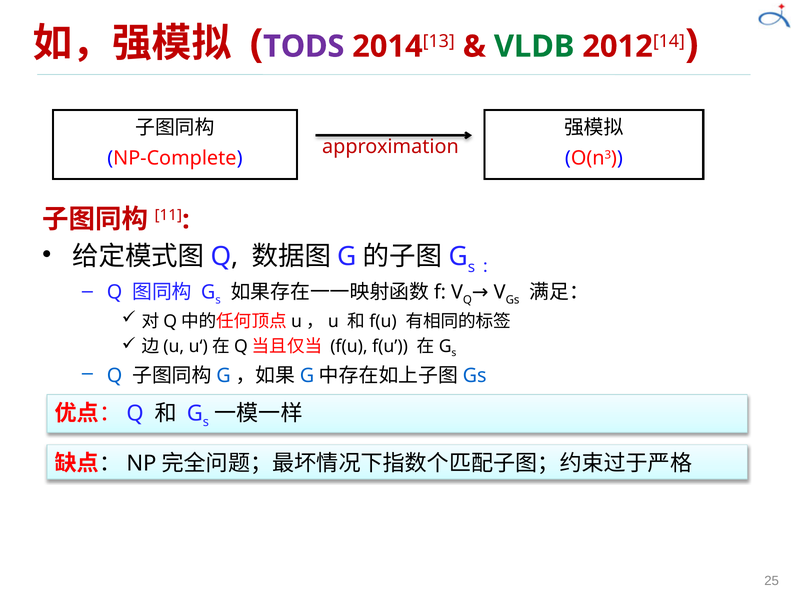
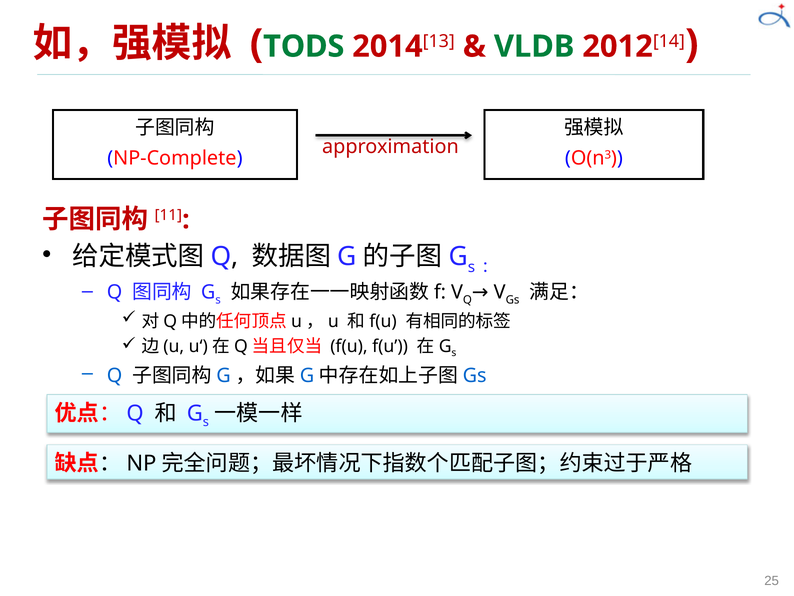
TODS colour: purple -> green (304, 46)
